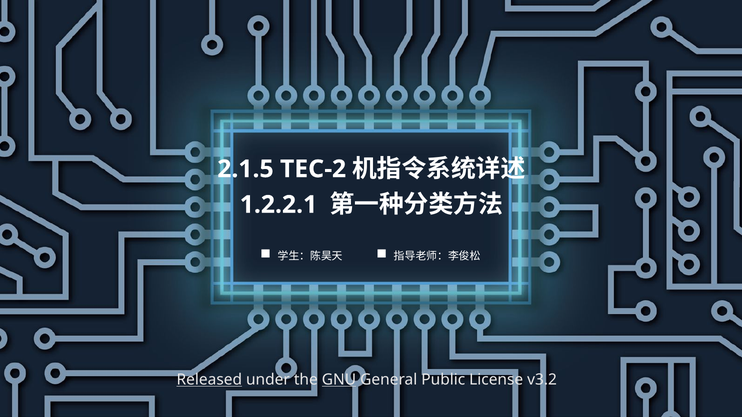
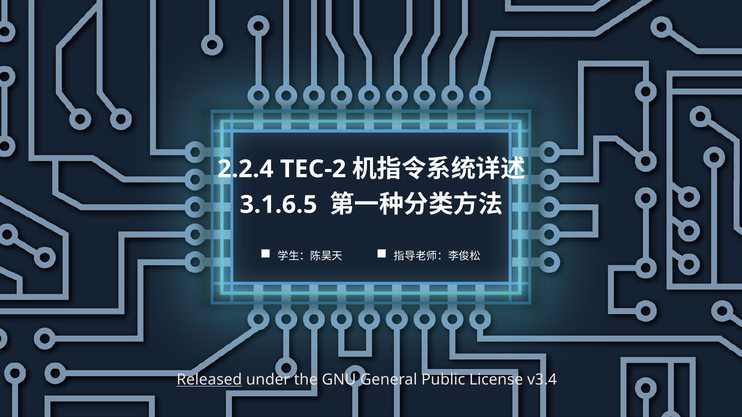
2.1.5: 2.1.5 -> 2.2.4 (245, 169)
1.2.2.1: 1.2.2.1 -> 3.1.6.5 (278, 205)
GNU underline: present -> none (339, 380)
v3.2: v3.2 -> v3.4 (542, 380)
